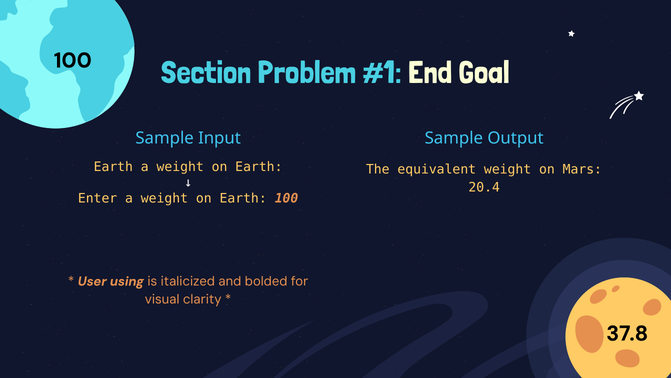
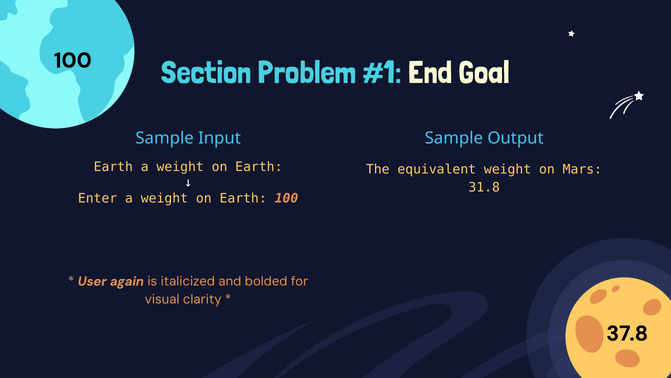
20.4: 20.4 -> 31.8 (484, 187)
using: using -> again (127, 281)
